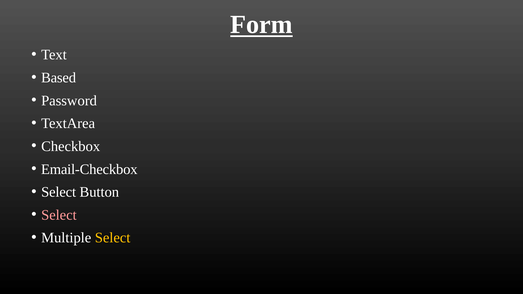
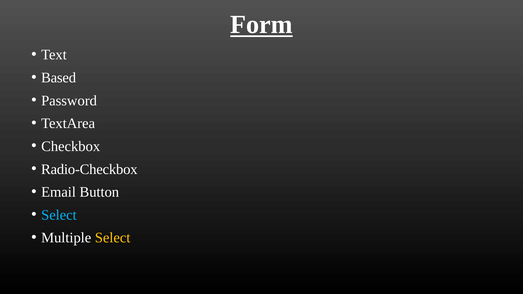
Email-Checkbox: Email-Checkbox -> Radio-Checkbox (89, 169)
Select: Select -> Email (59, 192)
Select colour: pink -> light blue (59, 215)
